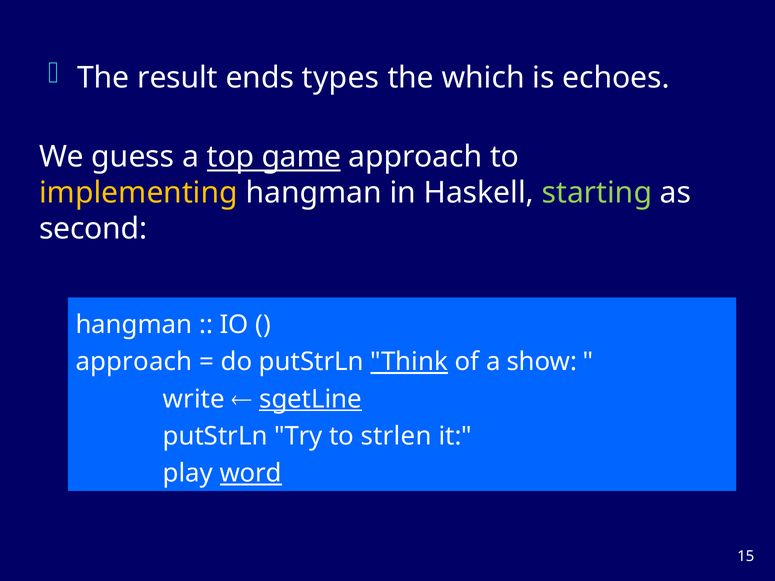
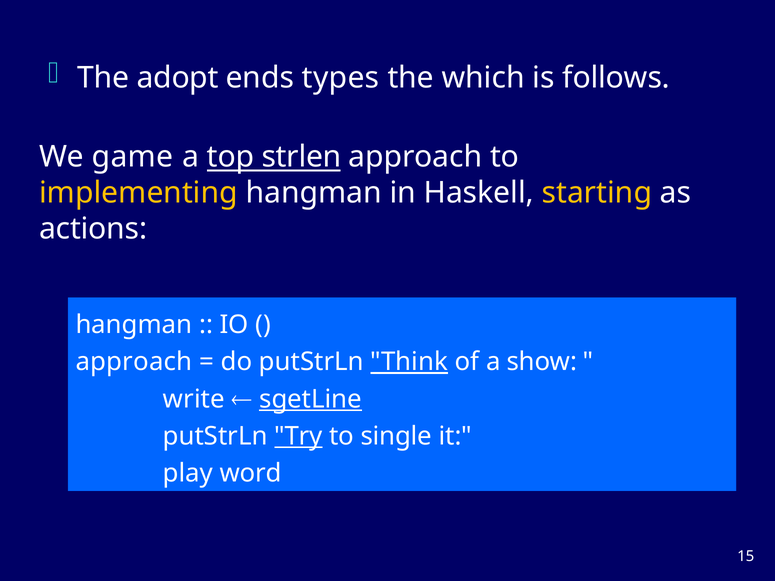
result: result -> adopt (178, 78)
echoes: echoes -> follows (616, 78)
guess: guess -> game (133, 157)
game: game -> strlen (302, 157)
starting colour: light green -> yellow (597, 193)
second: second -> actions (93, 229)
Try underline: none -> present (298, 436)
strlen: strlen -> single (396, 436)
word underline: present -> none (251, 474)
